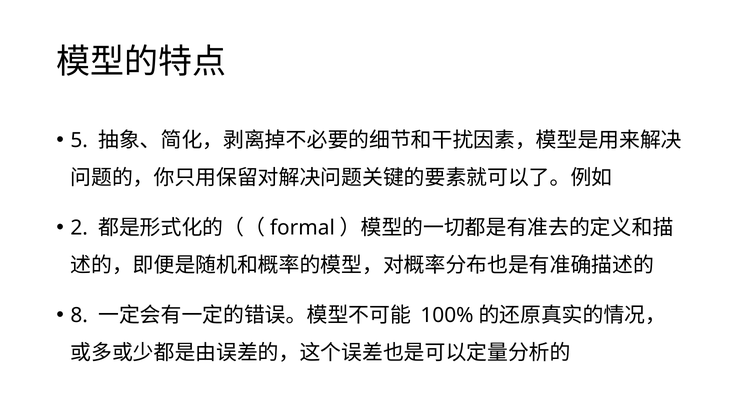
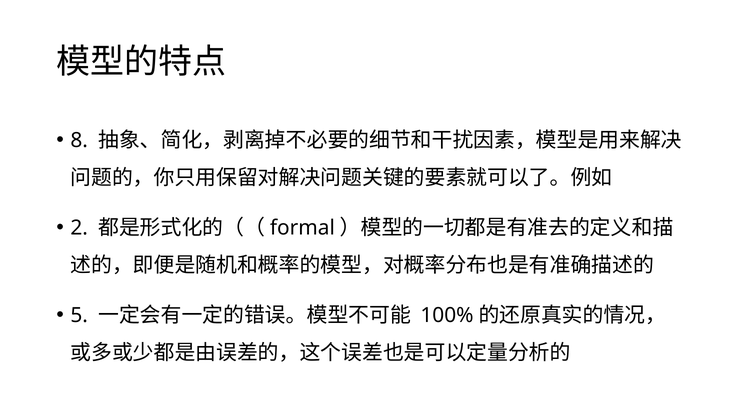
5: 5 -> 8 (79, 140)
8: 8 -> 5 (79, 315)
